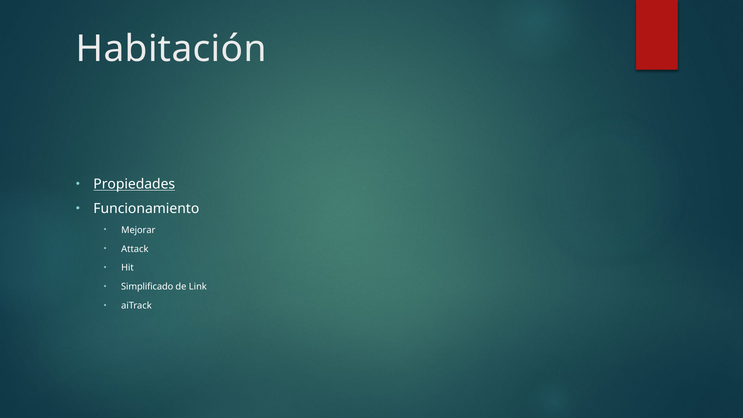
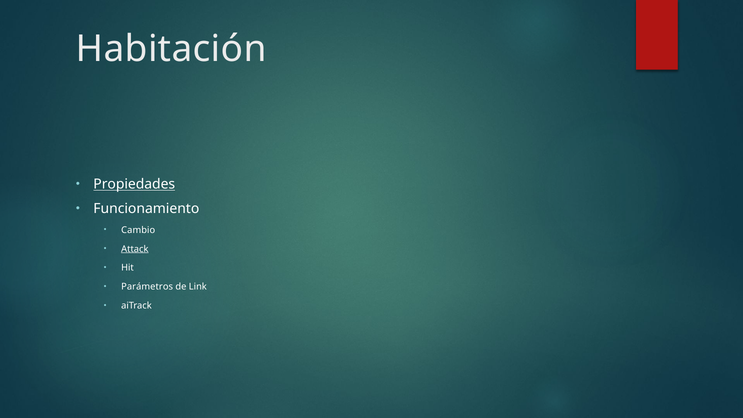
Mejorar: Mejorar -> Cambio (138, 230)
Attack underline: none -> present (135, 249)
Simplificado: Simplificado -> Parámetros (147, 287)
